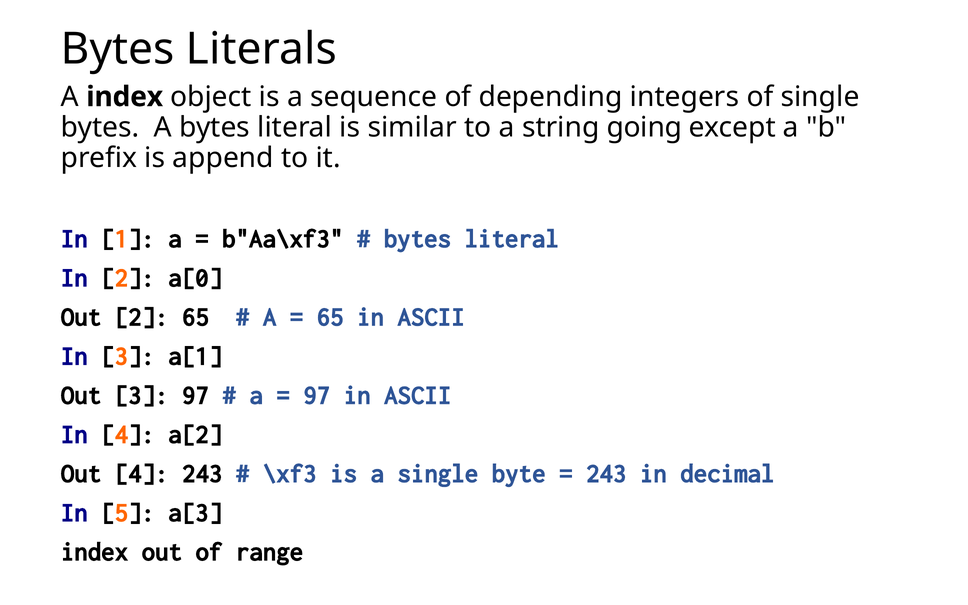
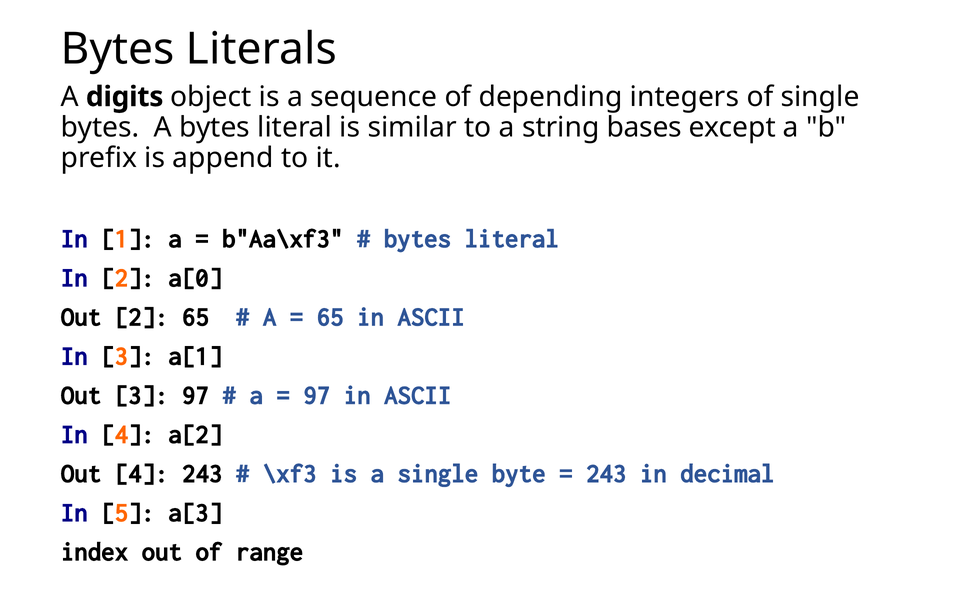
A index: index -> digits (125, 97)
going: going -> bases (644, 127)
